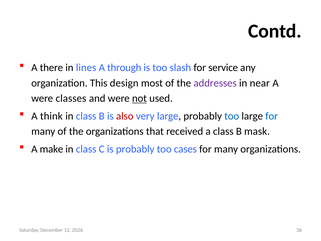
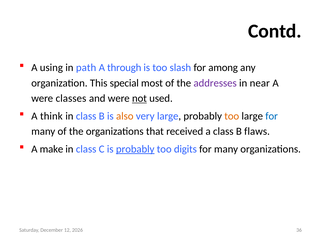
there: there -> using (51, 68)
lines: lines -> path (86, 68)
service: service -> among (223, 68)
design: design -> special (124, 83)
also colour: red -> orange (125, 116)
too colour: blue -> orange (232, 116)
mask: mask -> flaws (257, 131)
probably underline: none -> present (135, 149)
cases: cases -> digits (185, 149)
